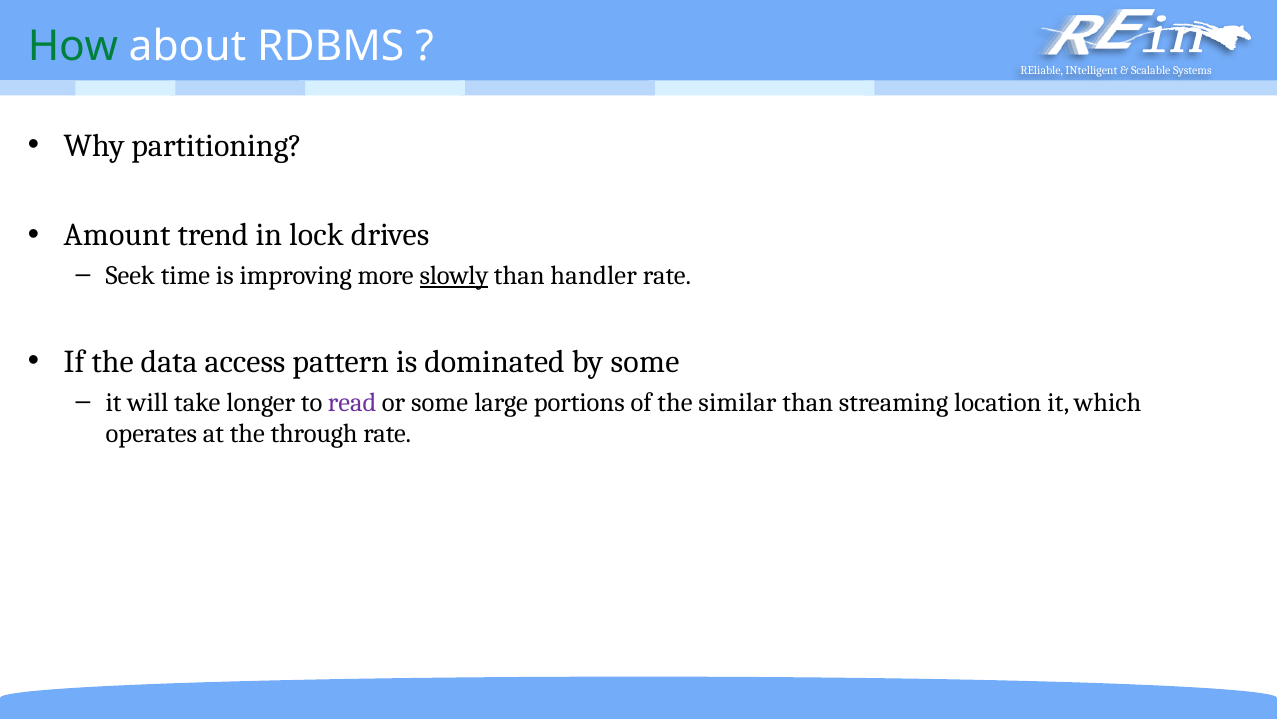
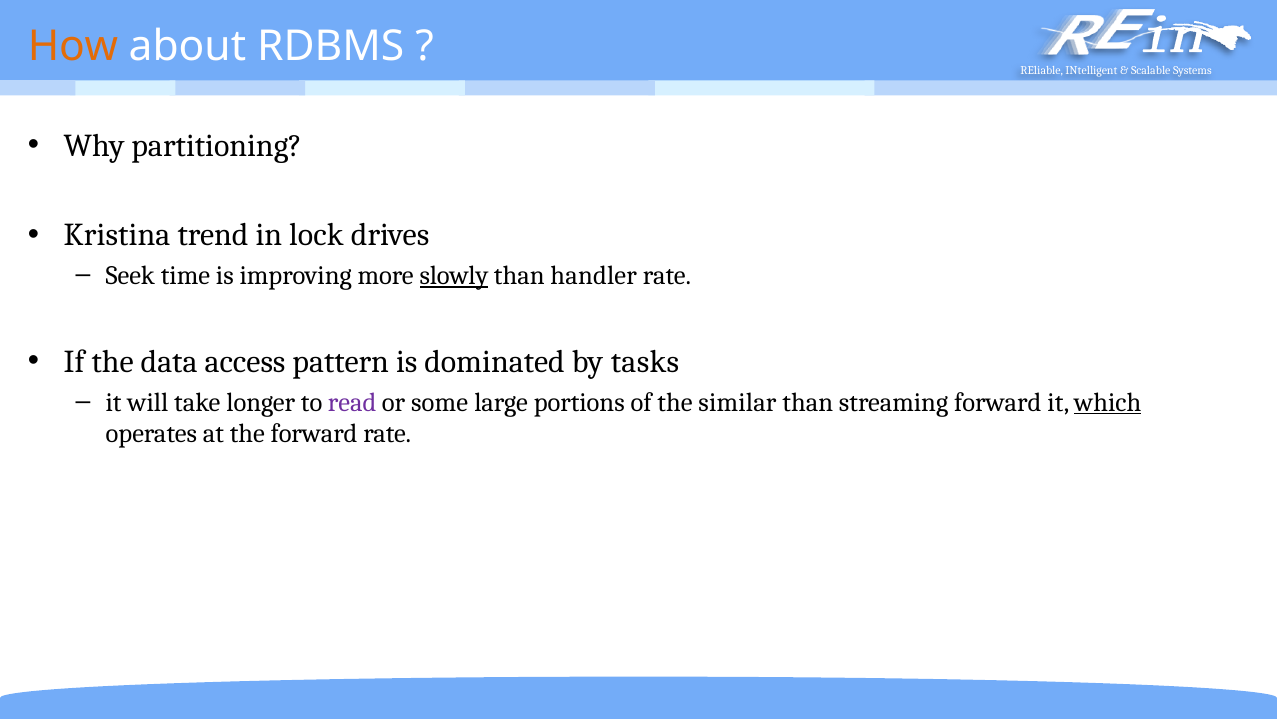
How colour: green -> orange (73, 47)
Amount: Amount -> Kristina (117, 235)
by some: some -> tasks (645, 362)
streaming location: location -> forward (998, 402)
which underline: none -> present (1108, 402)
the through: through -> forward (314, 434)
